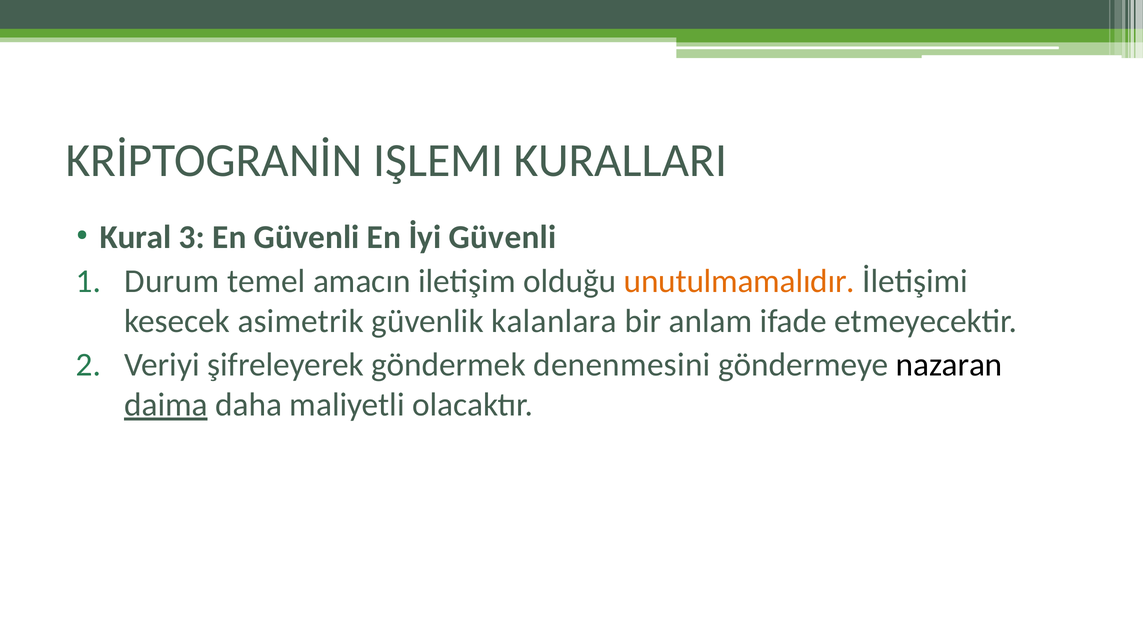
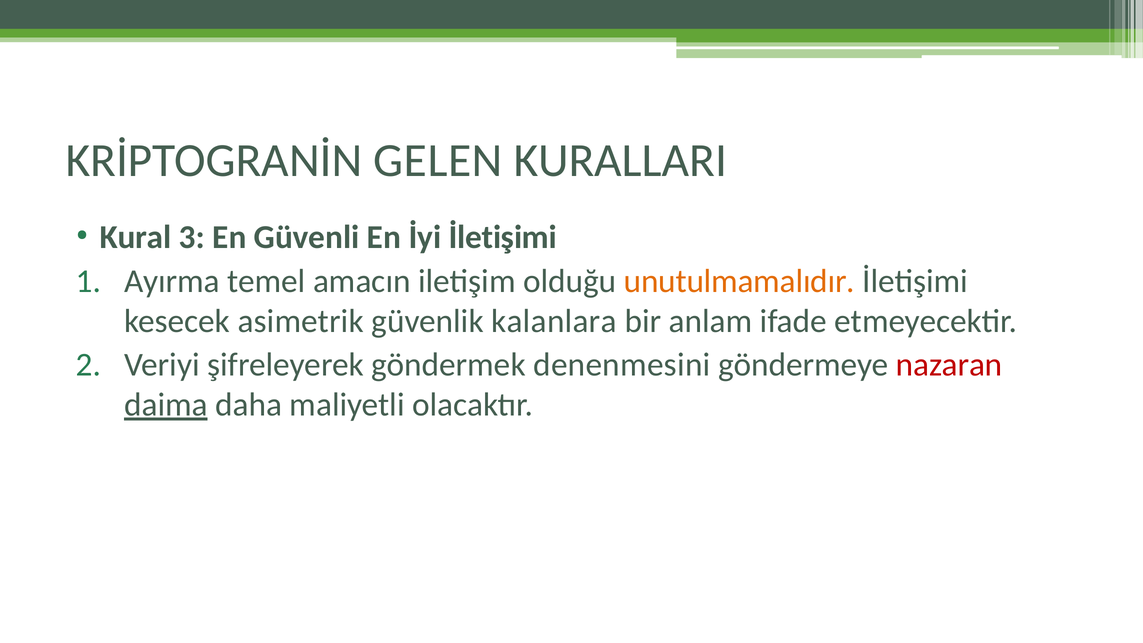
IŞLEMI: IŞLEMI -> GELEN (438, 160)
İyi Güvenli: Güvenli -> İletişimi (503, 237)
Durum: Durum -> Ayırma (172, 281)
nazaran colour: black -> red (949, 365)
